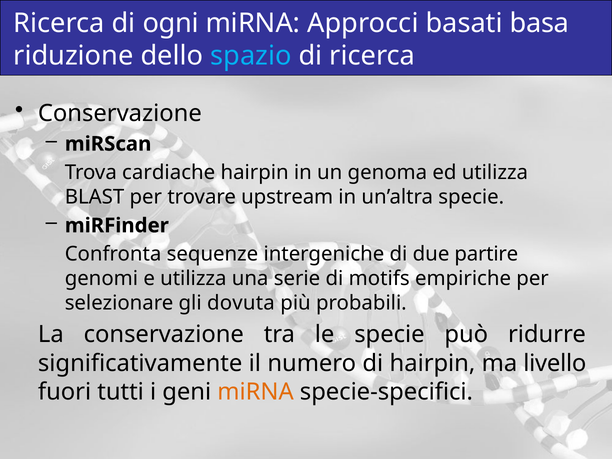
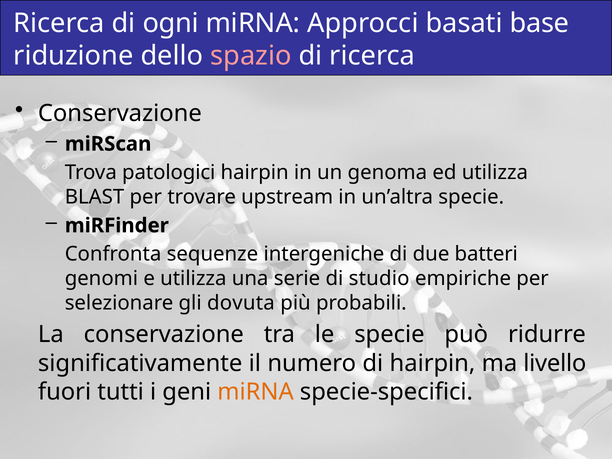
basa: basa -> base (540, 23)
spazio colour: light blue -> pink (251, 56)
cardiache: cardiache -> patologici (169, 173)
partire: partire -> batteri (486, 254)
motifs: motifs -> studio (379, 279)
